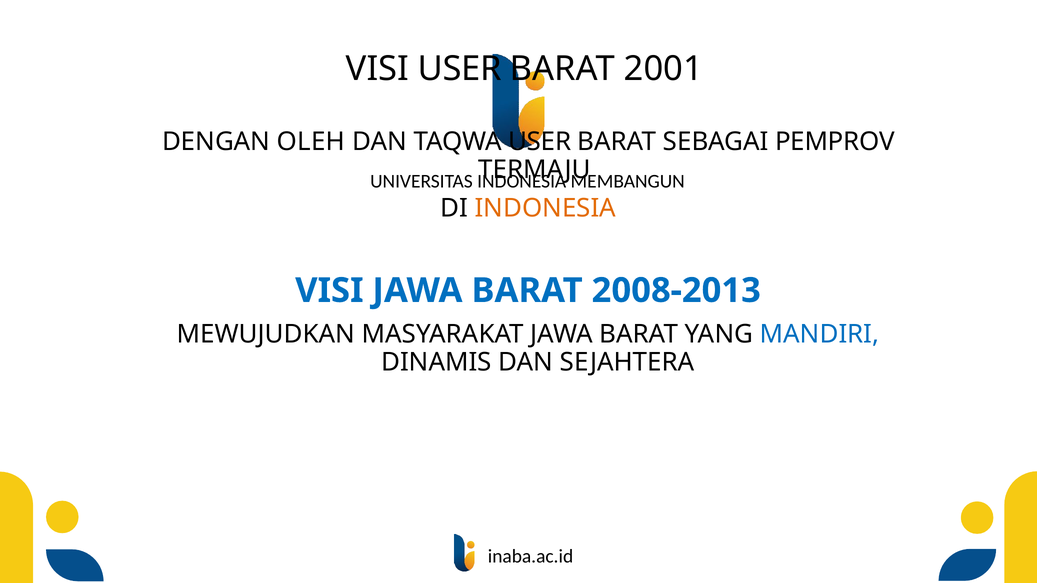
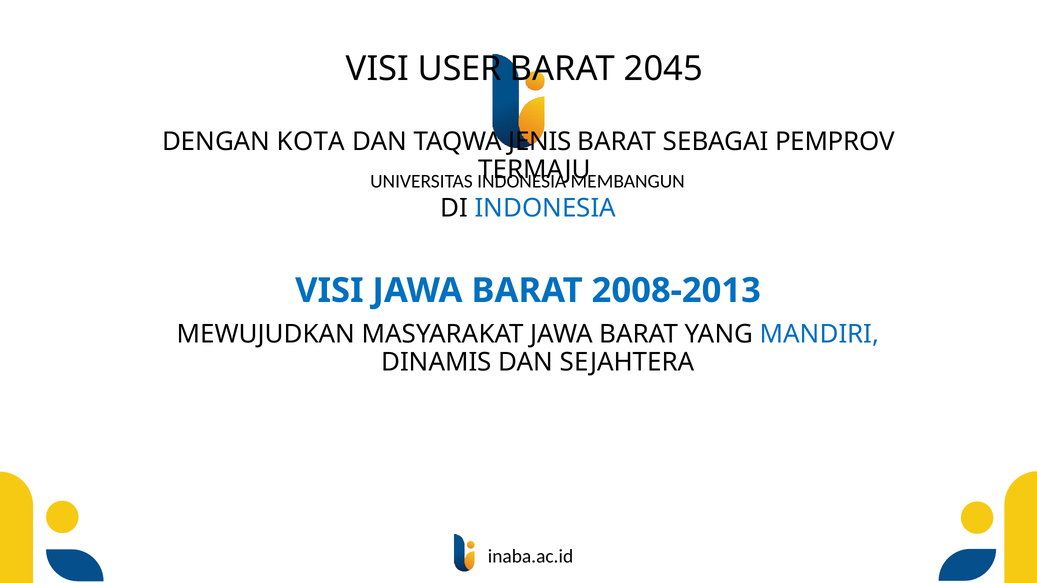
2001: 2001 -> 2045 (663, 69)
OLEH: OLEH -> KOTA (311, 142)
TAQWA USER: USER -> JENIS (540, 142)
INDONESIA colour: orange -> blue (545, 208)
